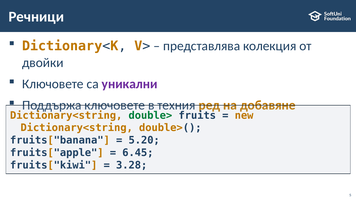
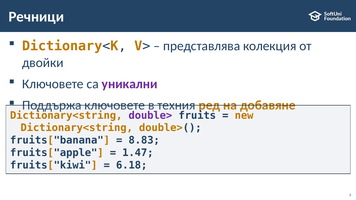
double> colour: green -> purple (150, 115)
5.20: 5.20 -> 8.83 (144, 140)
6.45: 6.45 -> 1.47 (138, 153)
3.28: 3.28 -> 6.18 (132, 165)
